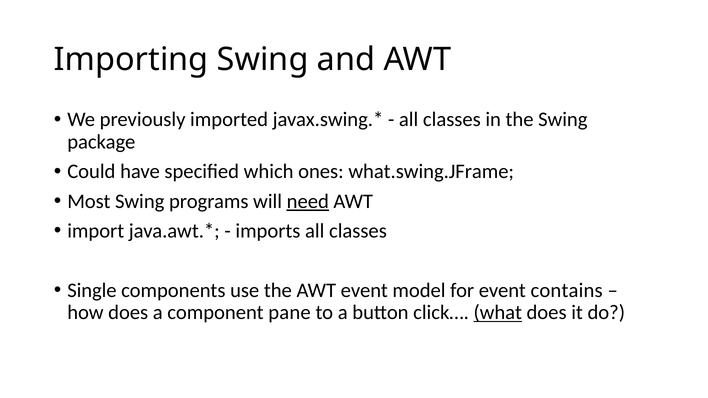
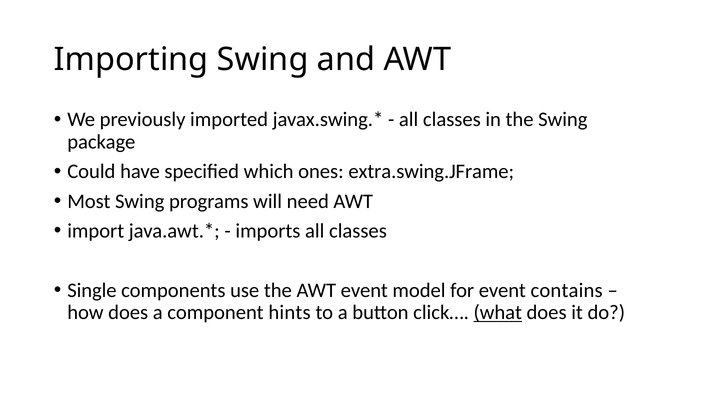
what.swing.JFrame: what.swing.JFrame -> extra.swing.JFrame (431, 172)
need underline: present -> none (308, 201)
pane: pane -> hints (290, 313)
